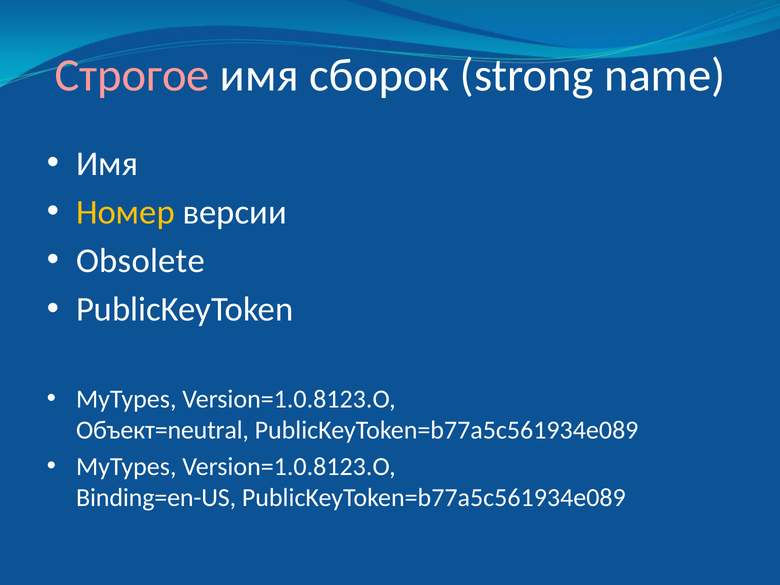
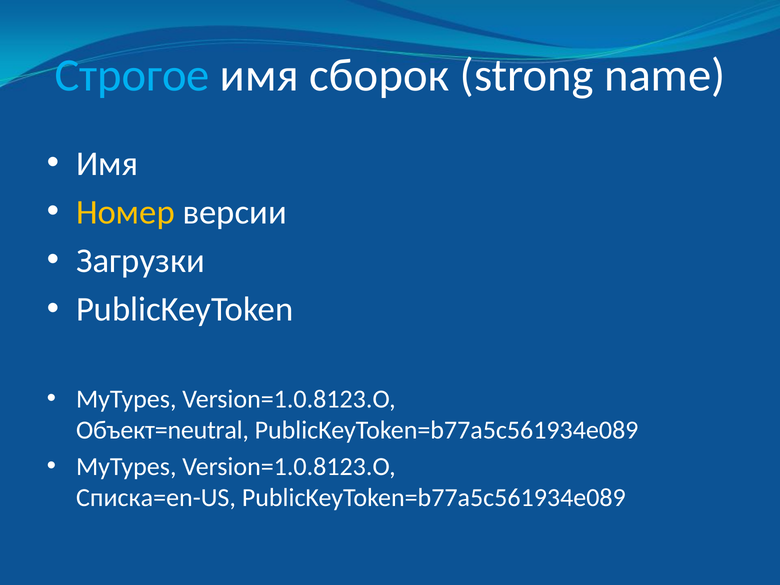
Строгое colour: pink -> light blue (132, 75)
Obsolete: Obsolete -> Загрузки (141, 261)
Binding=en-US: Binding=en-US -> Списка=en-US (156, 498)
